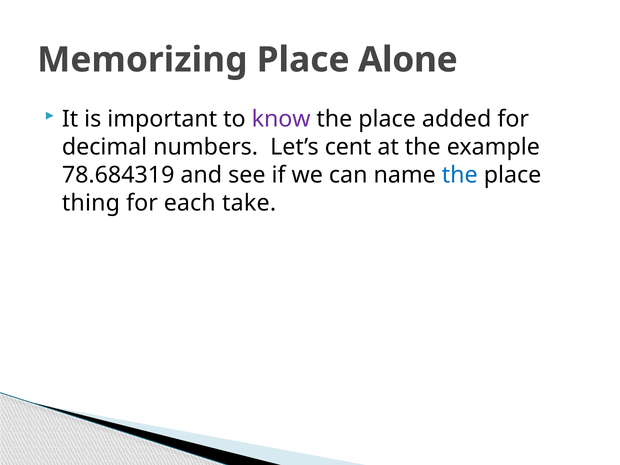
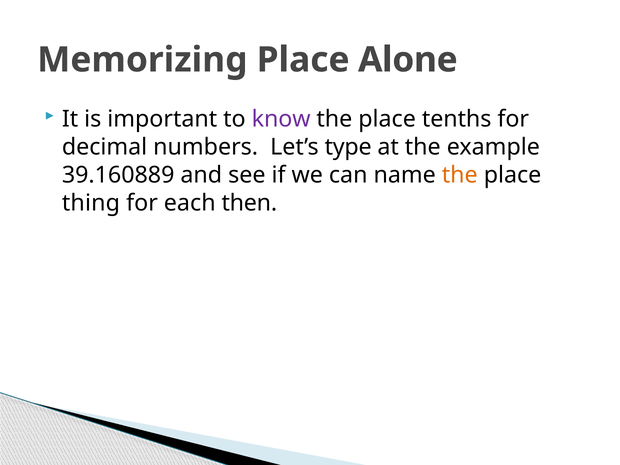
added: added -> tenths (457, 119)
cent: cent -> type (348, 147)
78.684319: 78.684319 -> 39.160889 (118, 175)
the colour: blue -> orange (460, 175)
take: take -> then (249, 203)
